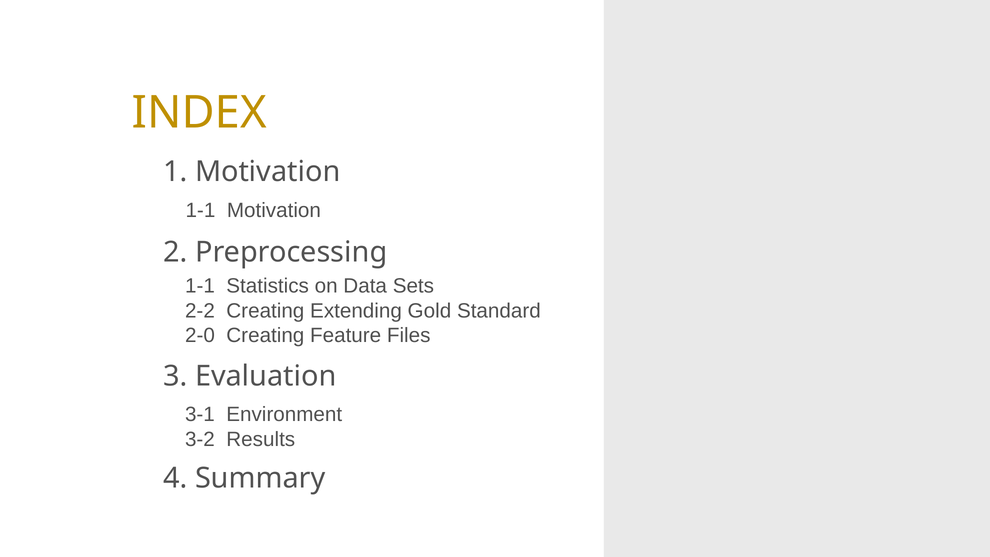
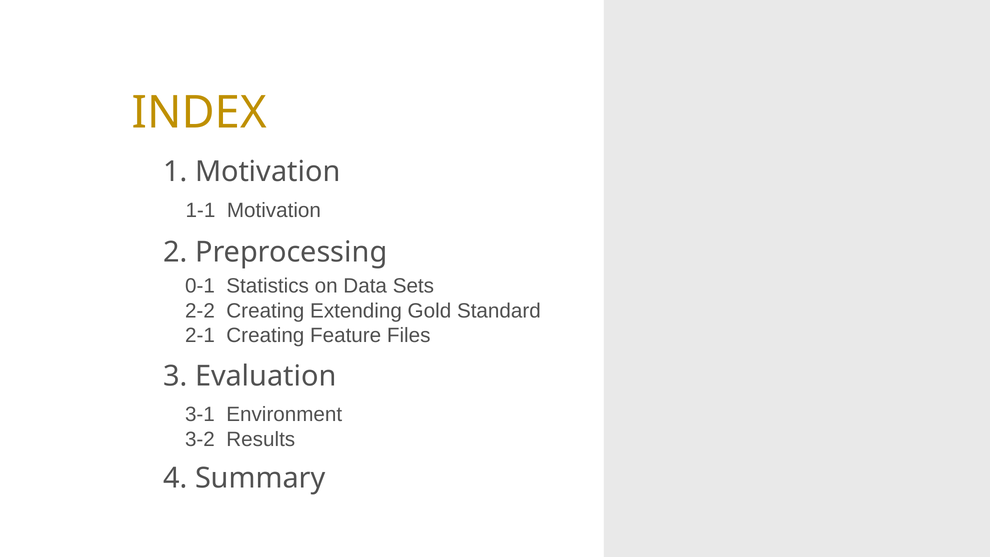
1-1: 1-1 -> 0-1 (200, 286)
2-0: 2-0 -> 2-1 (200, 335)
